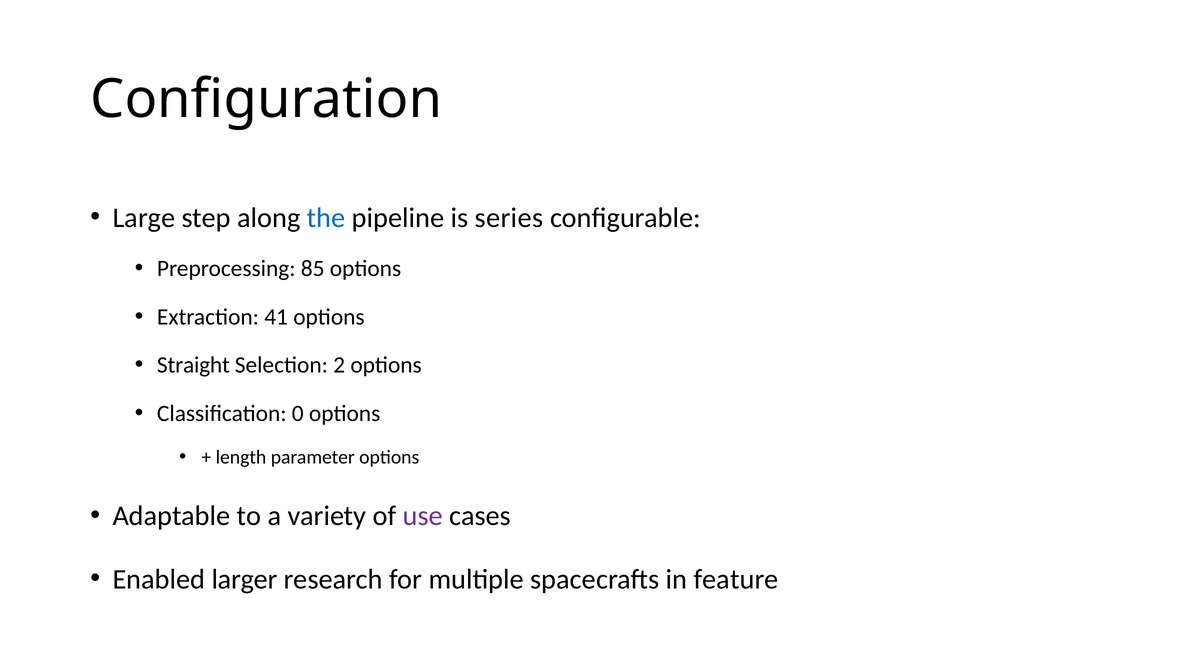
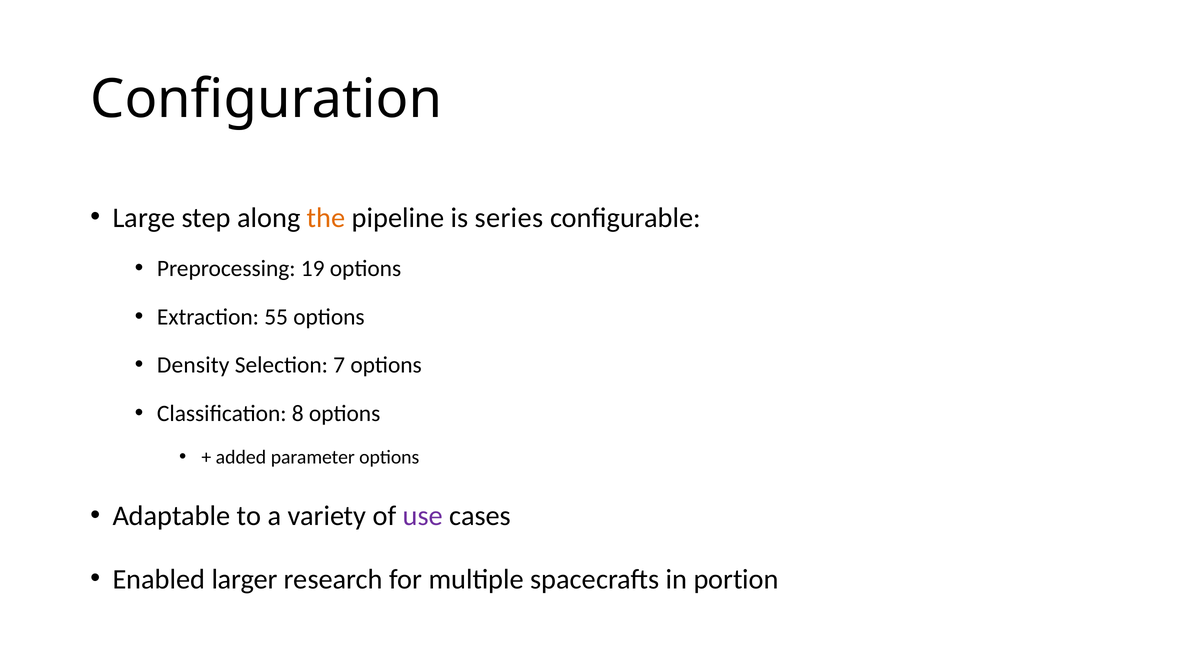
the colour: blue -> orange (326, 218)
85: 85 -> 19 (313, 269)
41: 41 -> 55 (276, 317)
Straight: Straight -> Density (193, 366)
2: 2 -> 7 (339, 366)
0: 0 -> 8 (298, 414)
length: length -> added (241, 458)
feature: feature -> portion (736, 580)
